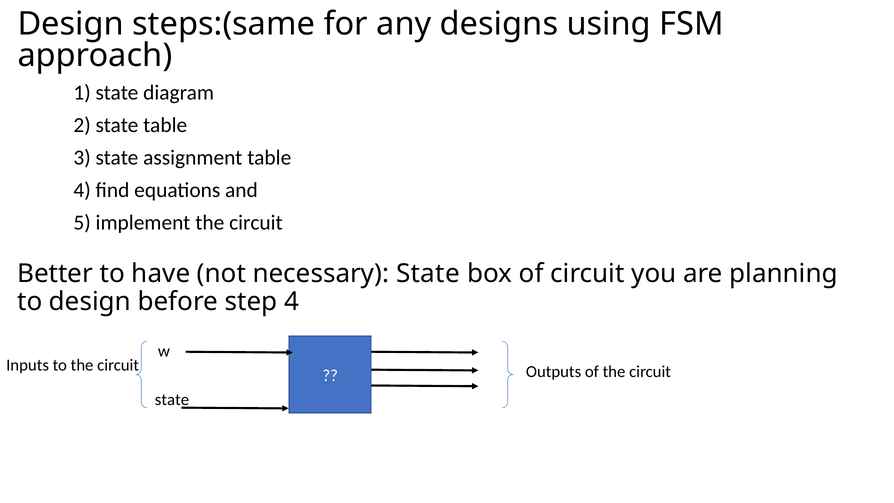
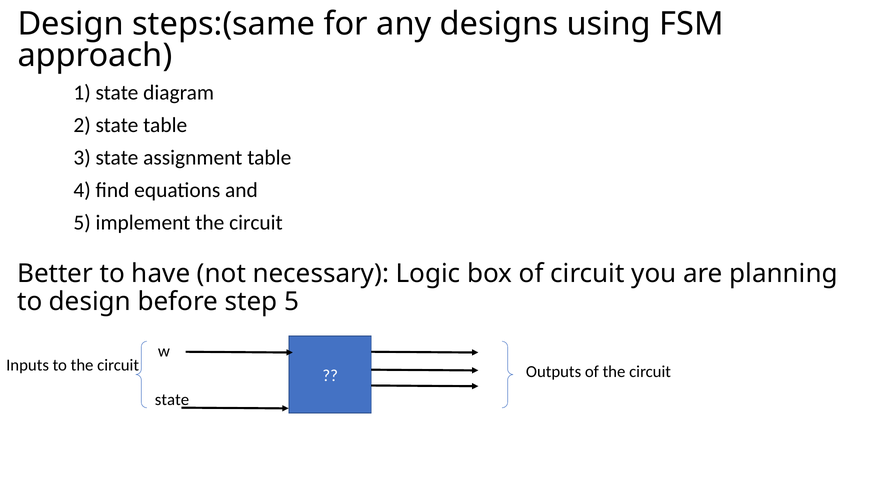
necessary State: State -> Logic (428, 274)
step 4: 4 -> 5 (292, 302)
